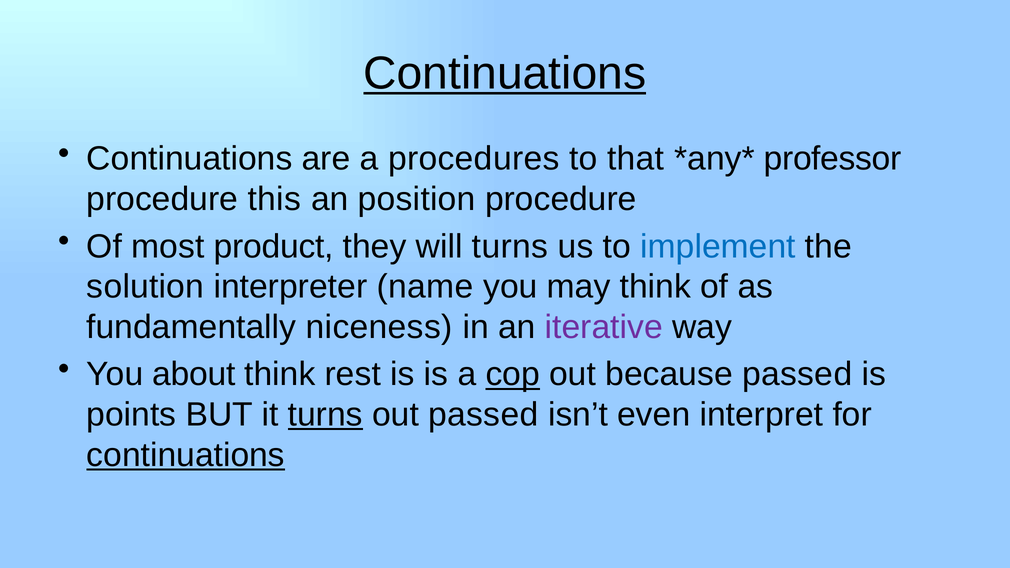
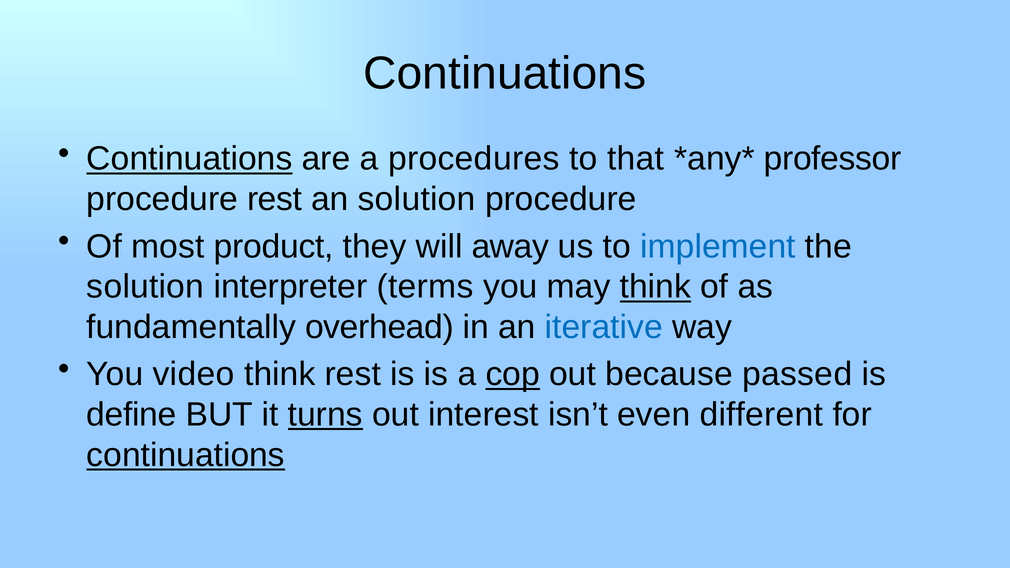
Continuations underline: present -> none (505, 73)
Continuations underline: none -> present (189, 159)
procedure this: this -> rest (275, 199)
an position: position -> solution (417, 199)
will turns: turns -> away (510, 246)
name: name -> terms (425, 287)
think underline: none -> present (655, 287)
niceness: niceness -> overhead (379, 327)
iterative colour: purple -> blue (604, 327)
about: about -> video (194, 374)
points: points -> define (132, 415)
out passed: passed -> interest (483, 415)
interpret: interpret -> different (761, 415)
